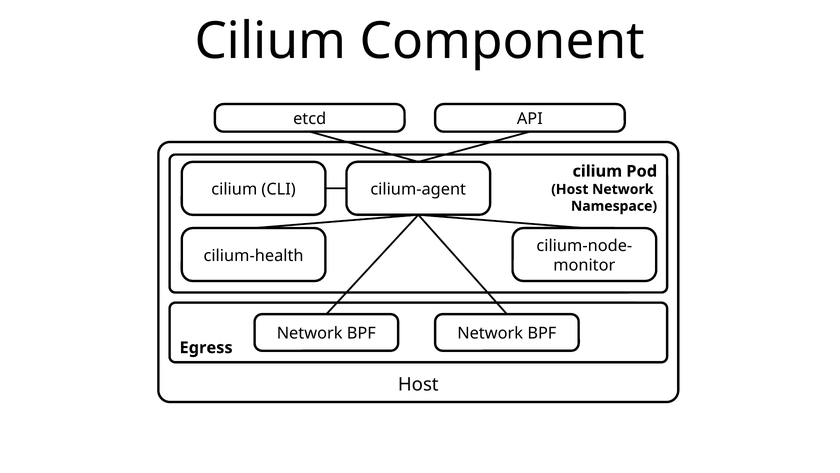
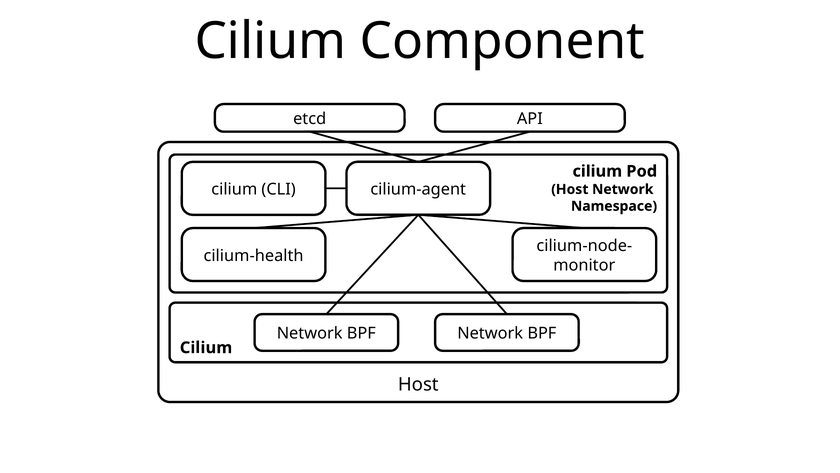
Egress: Egress -> Cilium (206, 347)
